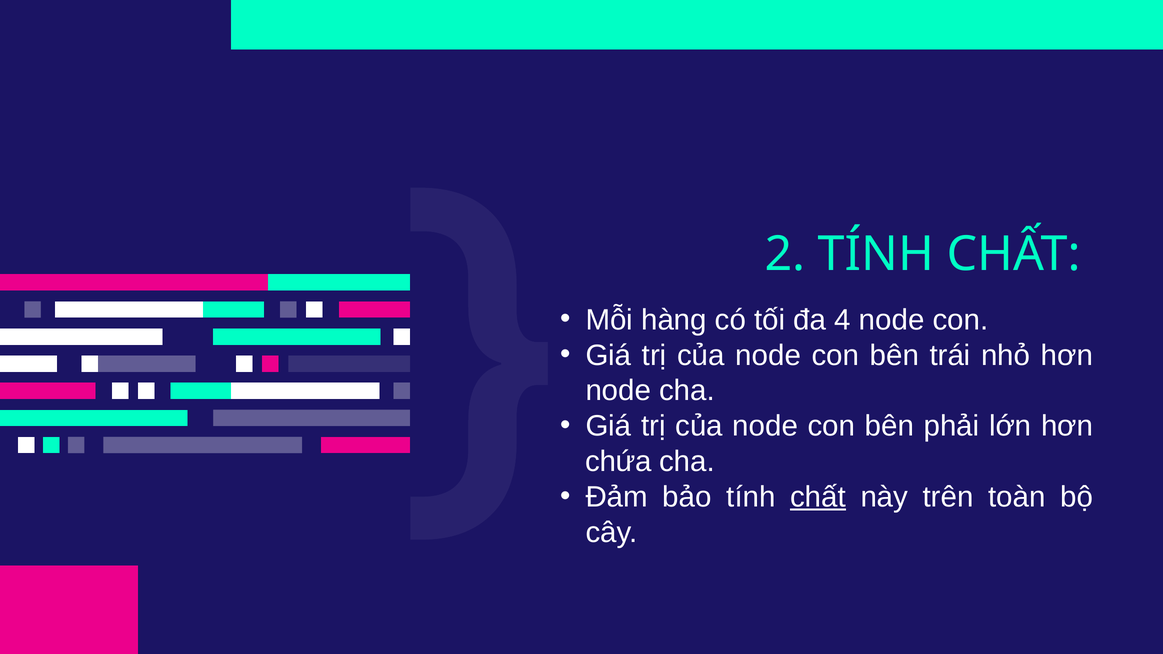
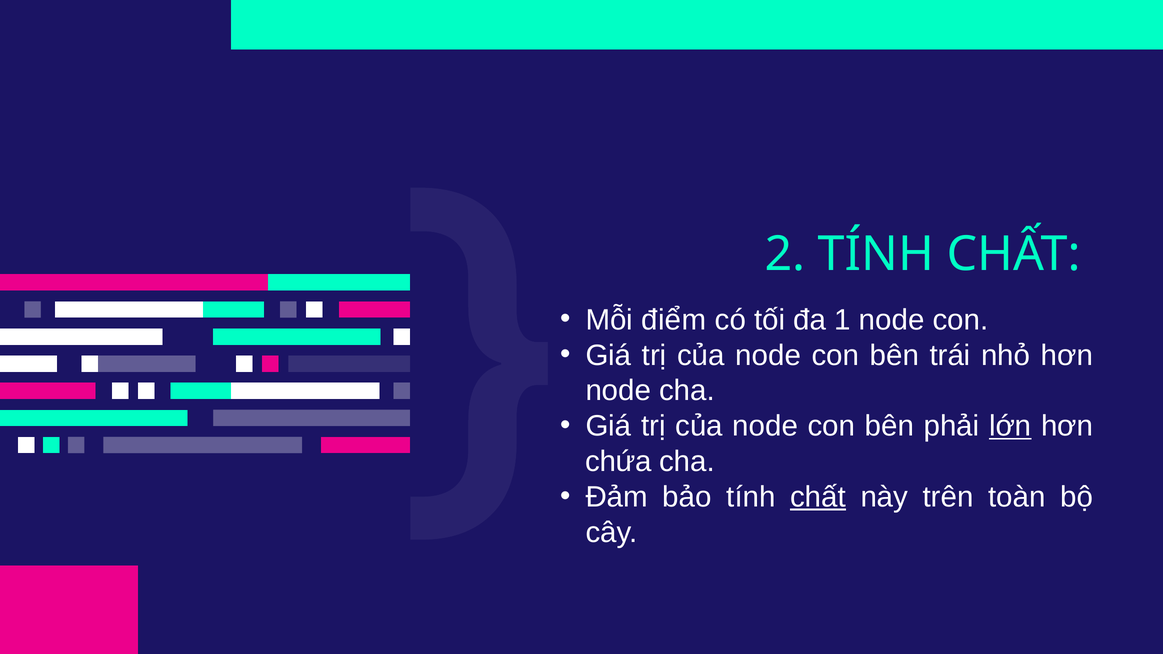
hàng: hàng -> điểm (674, 320)
4: 4 -> 1 (843, 320)
lớn underline: none -> present (1010, 426)
